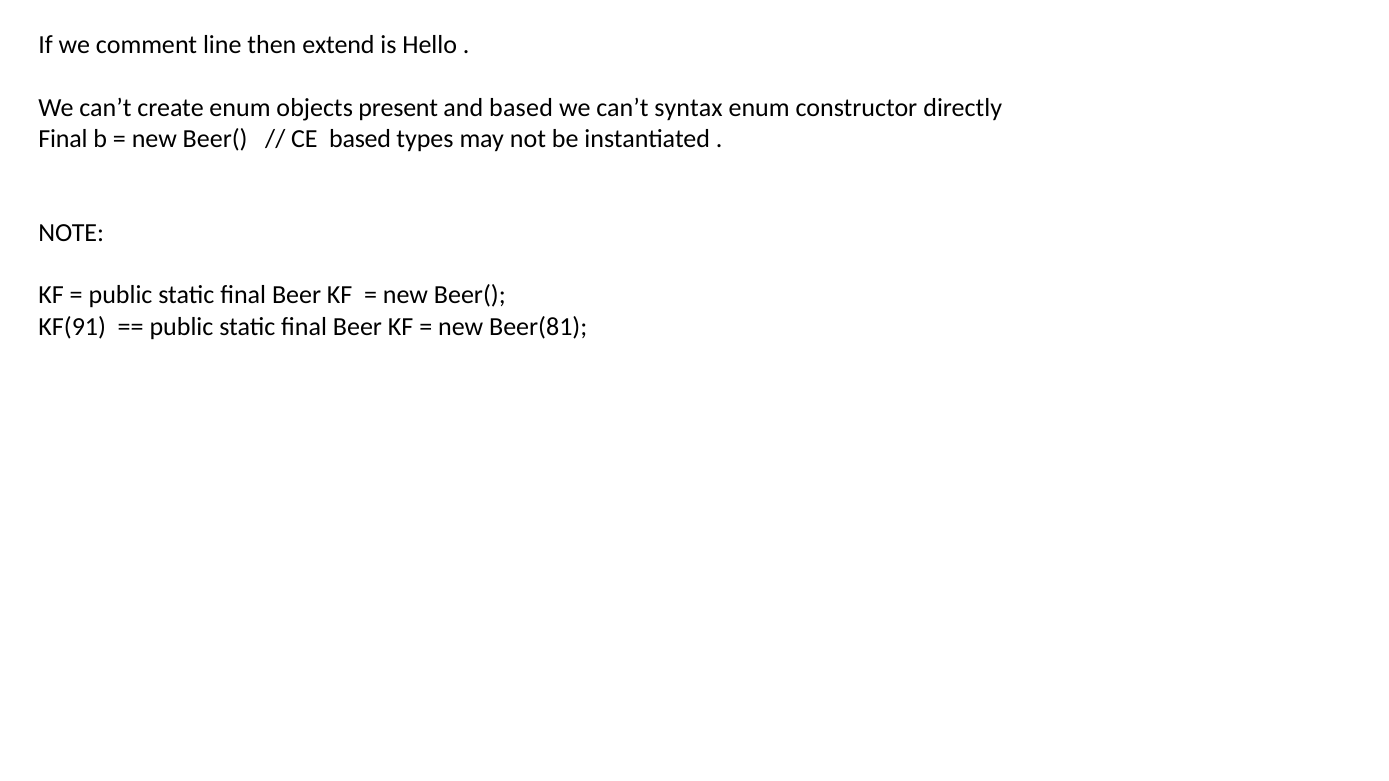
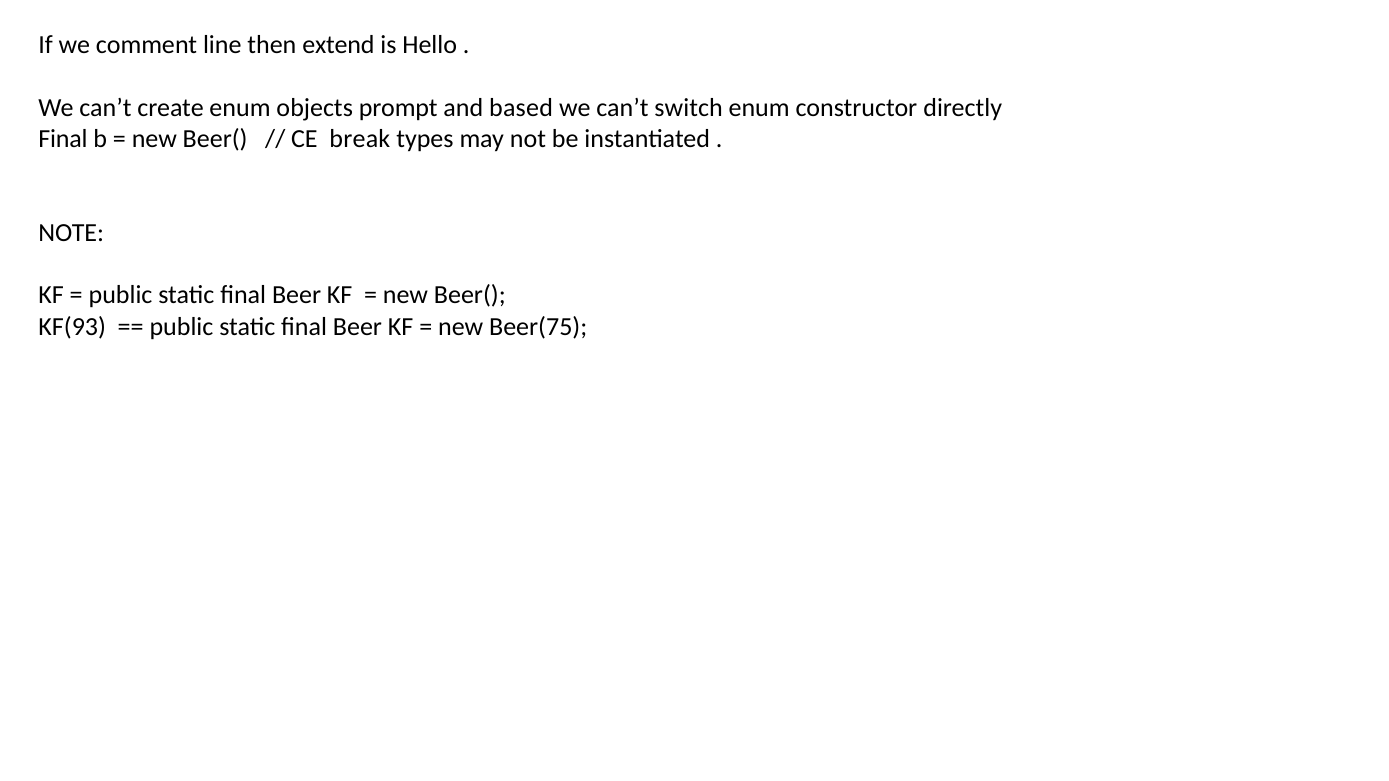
present: present -> prompt (398, 108)
syntax: syntax -> switch (689, 108)
CE based: based -> break (360, 139)
KF(91: KF(91 -> KF(93 (72, 327)
Beer(81: Beer(81 -> Beer(75 (538, 327)
